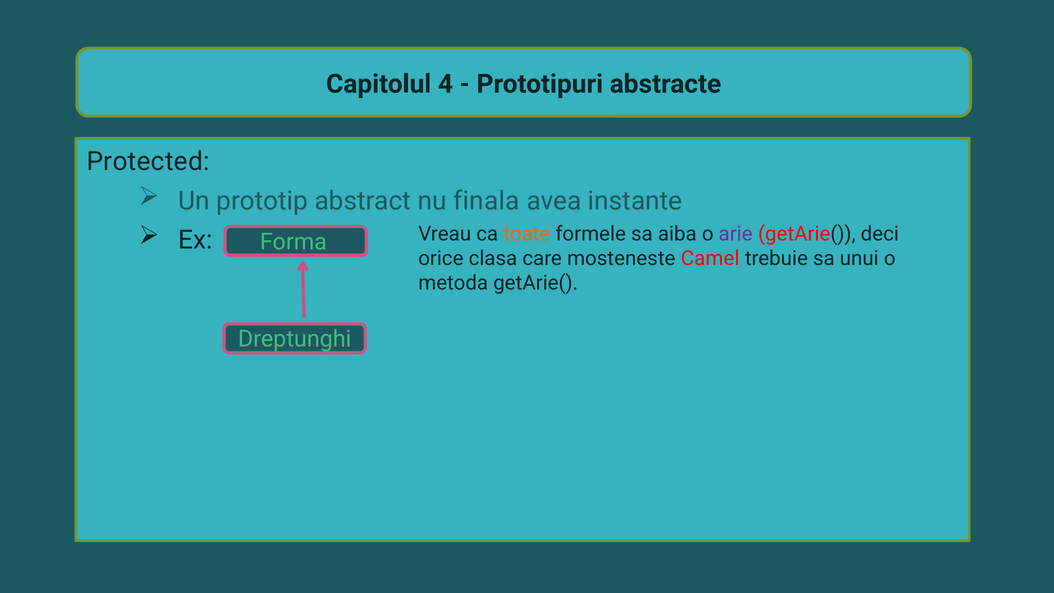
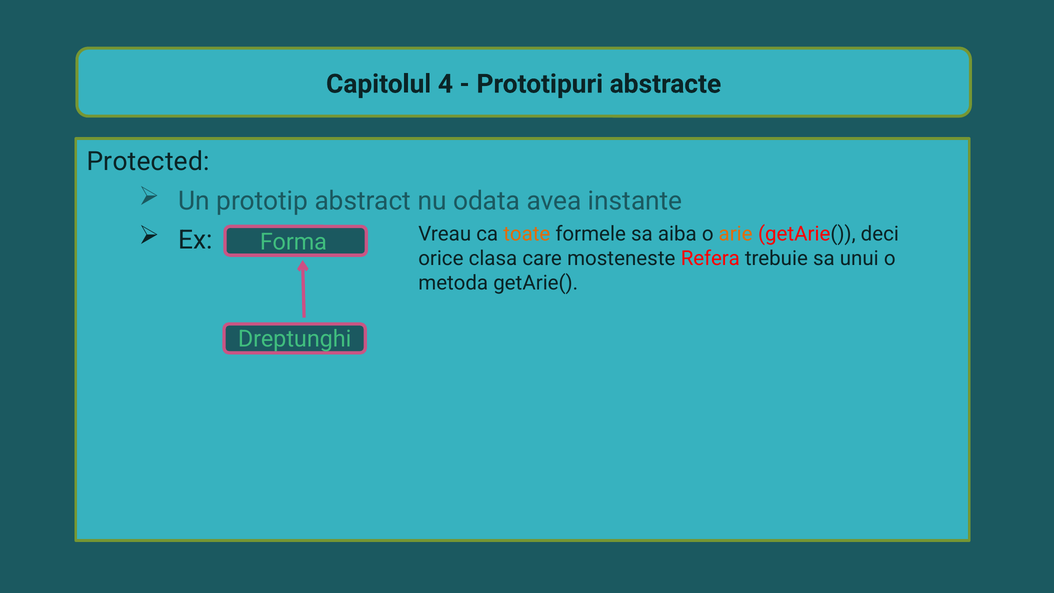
finala: finala -> odata (487, 201)
arie colour: purple -> orange (736, 234)
Camel: Camel -> Refera (710, 258)
